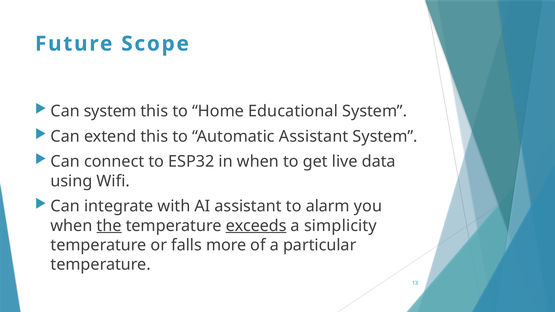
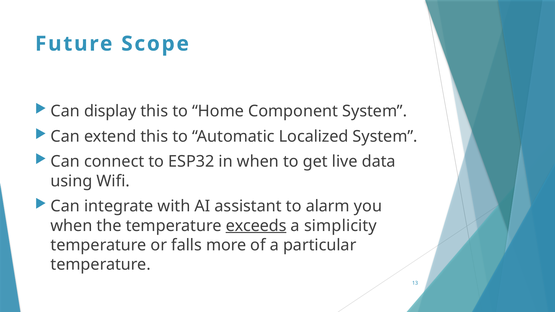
Can system: system -> display (110, 111)
Educational: Educational -> Component (293, 111)
Automatic Assistant: Assistant -> Localized (314, 137)
the underline: present -> none (109, 226)
